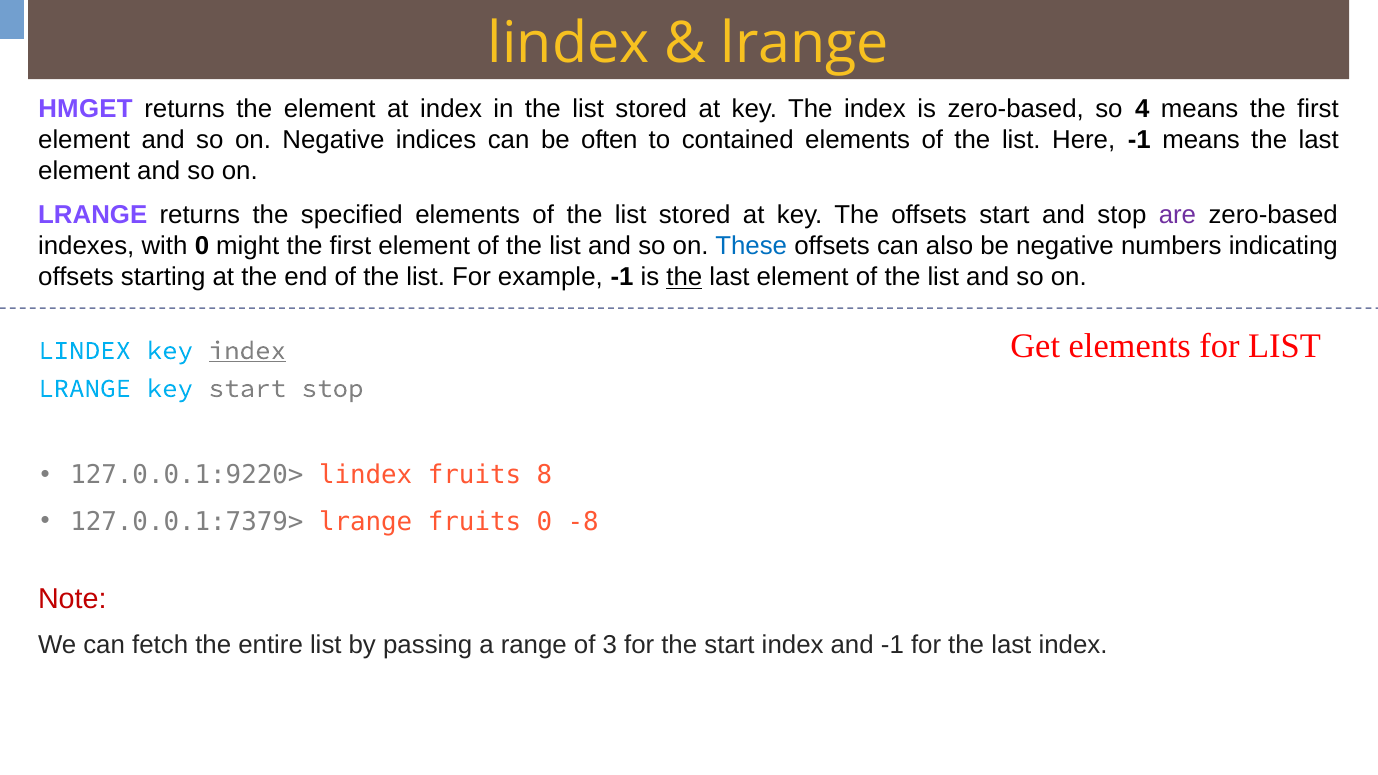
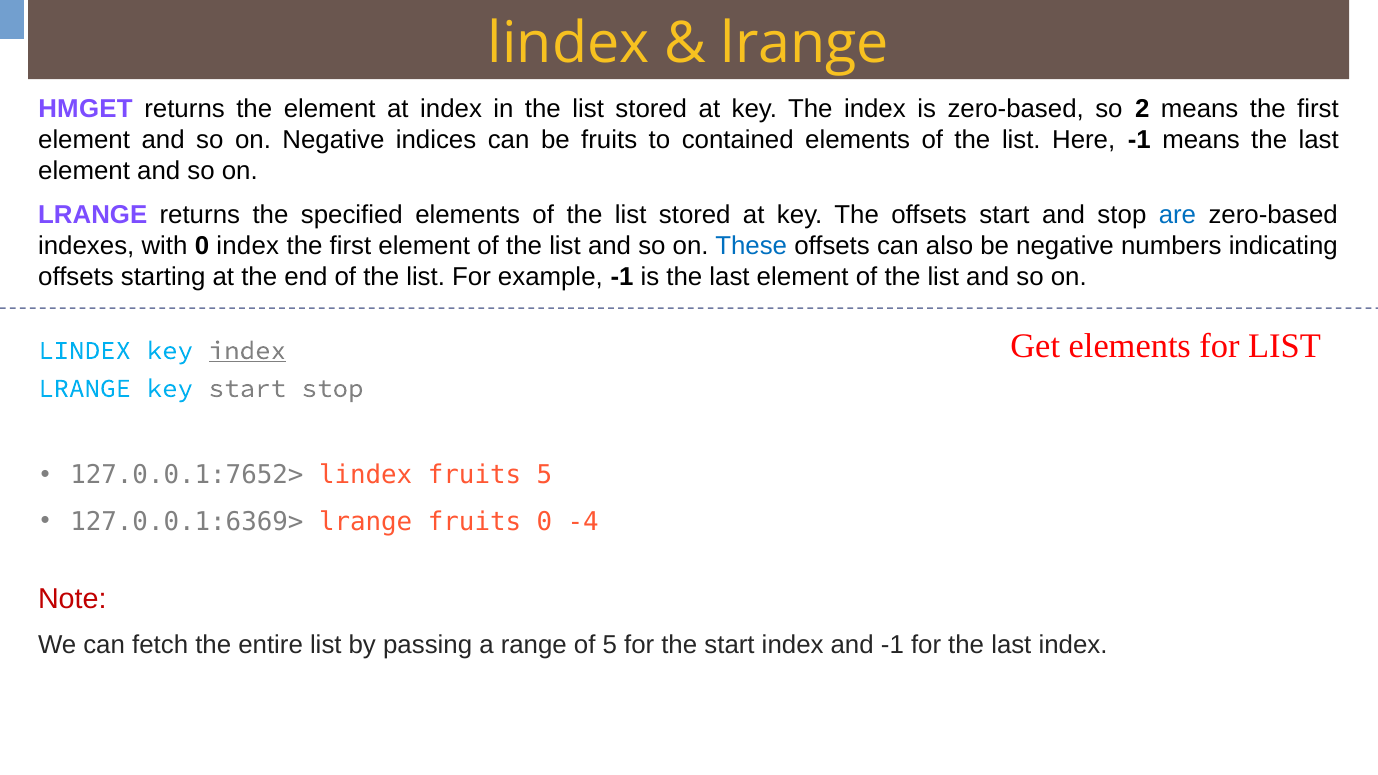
4: 4 -> 2 (1142, 108)
be often: often -> fruits (609, 139)
are colour: purple -> blue (1177, 215)
0 might: might -> index (248, 246)
the underline: present -> none (684, 277)
127.0.0.1:9220>: 127.0.0.1:9220> -> 127.0.0.1:7652> (187, 475)
fruits 8: 8 -> 5 (544, 475)
127.0.0.1:7379>: 127.0.0.1:7379> -> 127.0.0.1:6369> (187, 522)
-8: -8 -> -4 (583, 522)
of 3: 3 -> 5 (610, 645)
